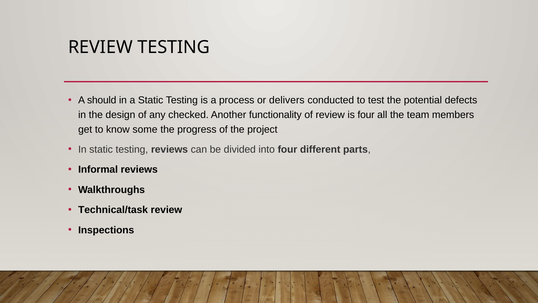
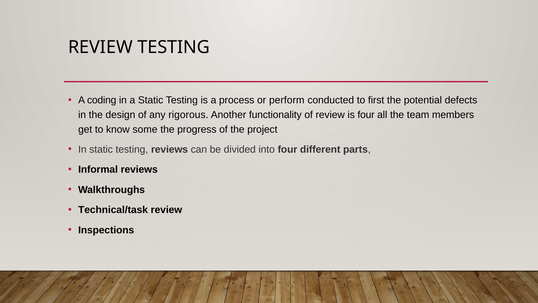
should: should -> coding (102, 100)
delivers: delivers -> perform (287, 100)
test: test -> first (376, 100)
checked: checked -> rigorous (188, 115)
